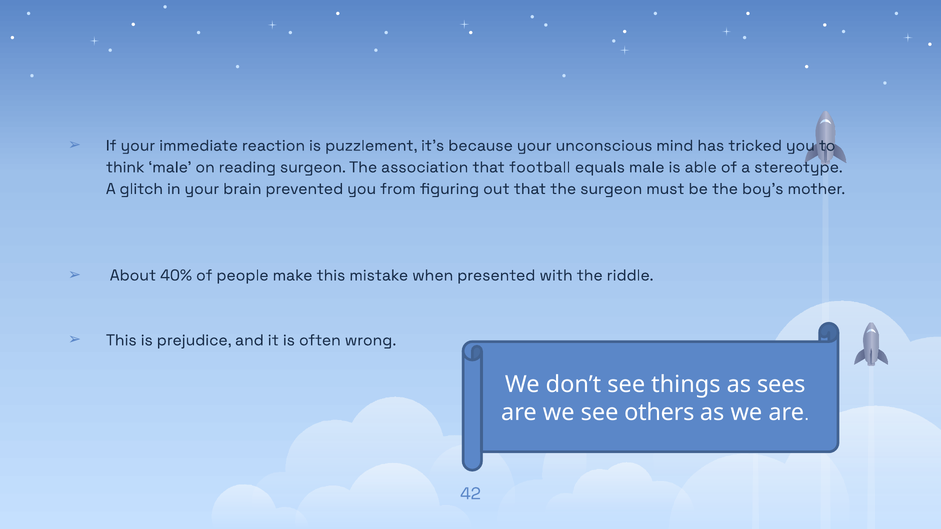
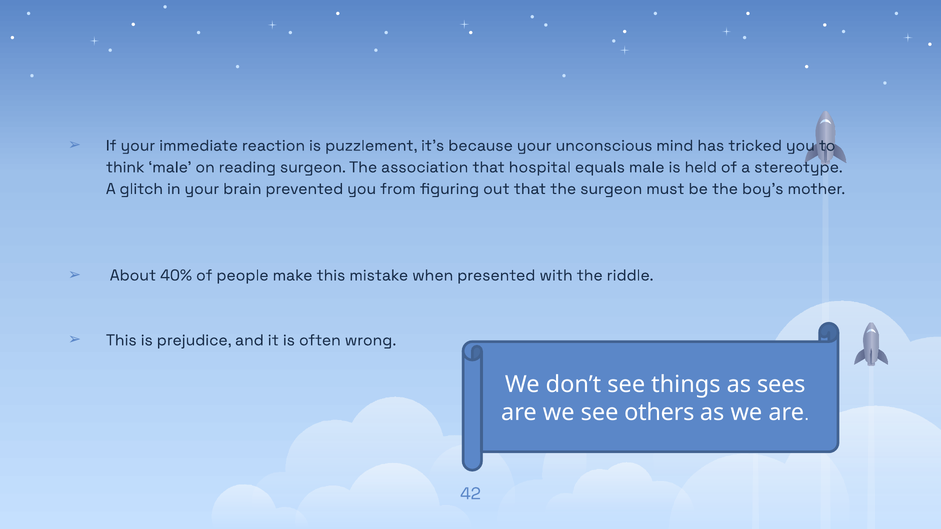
football: football -> hospital (540, 167)
able: able -> held (701, 167)
